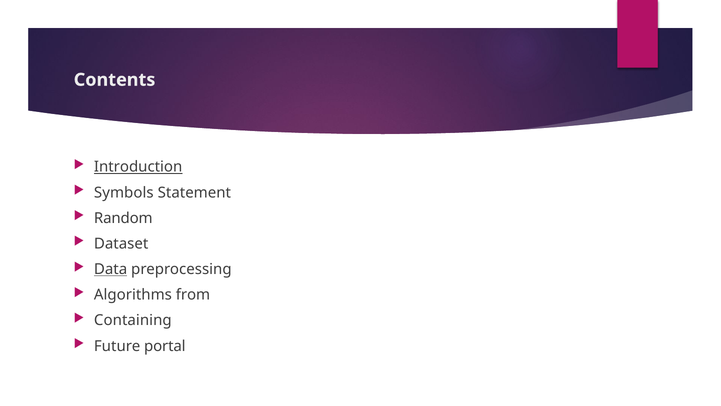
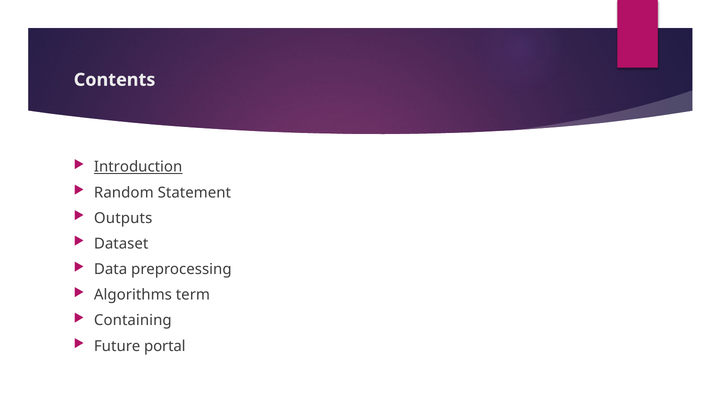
Symbols: Symbols -> Random (124, 192)
Random: Random -> Outputs (123, 218)
Data underline: present -> none (111, 269)
from: from -> term (193, 295)
